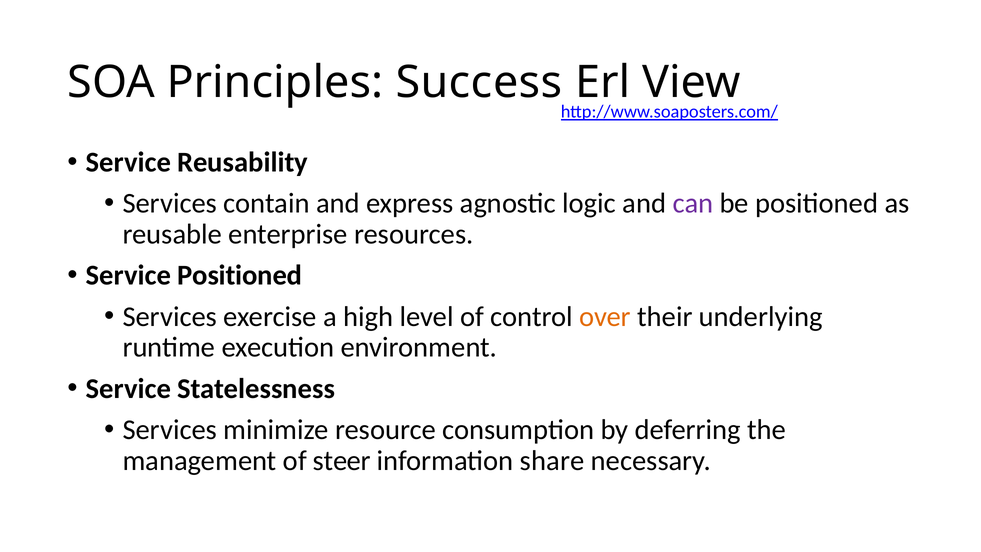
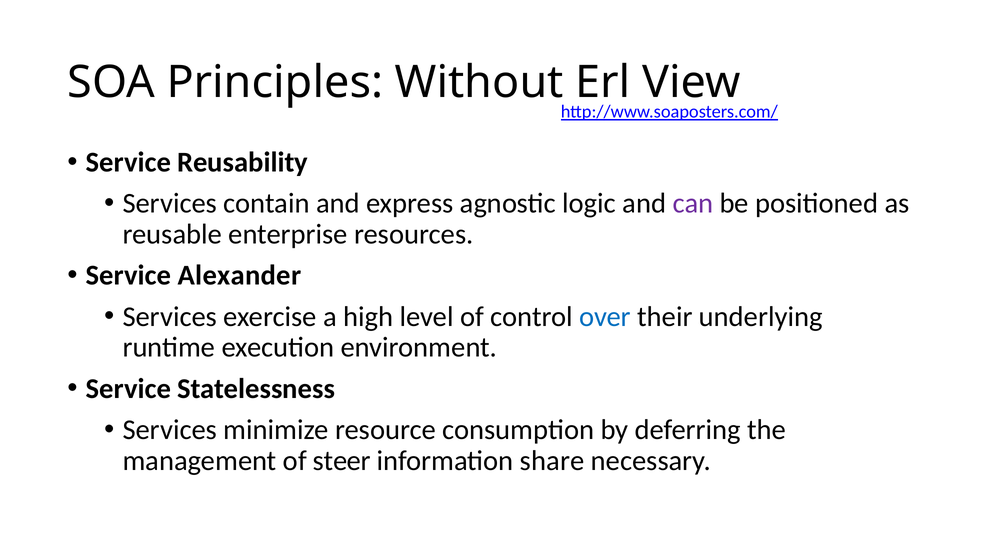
Success: Success -> Without (479, 82)
Service Positioned: Positioned -> Alexander (239, 275)
over colour: orange -> blue (605, 316)
